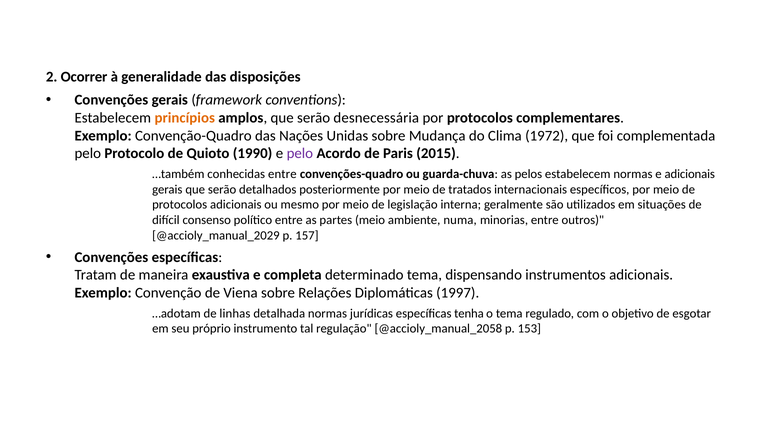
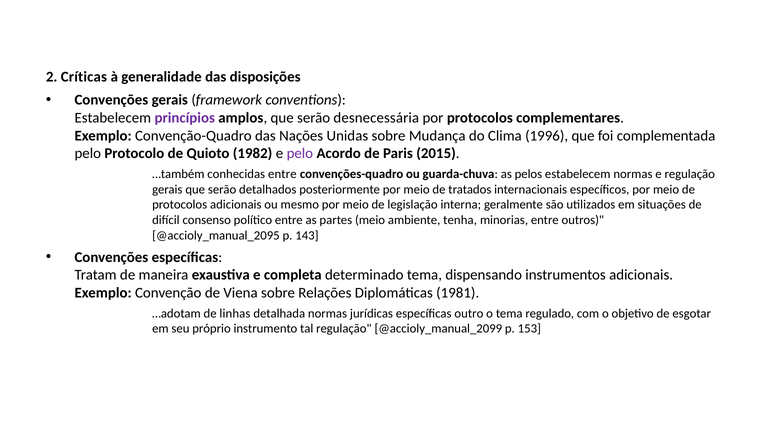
Ocorrer: Ocorrer -> Críticas (84, 77)
princípios colour: orange -> purple (185, 118)
1972: 1972 -> 1996 (547, 136)
1990: 1990 -> 1982 (253, 154)
e adicionais: adicionais -> regulação (690, 174)
numa: numa -> tenha (460, 220)
@accioly_manual_2029: @accioly_manual_2029 -> @accioly_manual_2095 (216, 236)
157: 157 -> 143 (307, 236)
1997: 1997 -> 1981 (458, 293)
tenha: tenha -> outro (469, 314)
@accioly_manual_2058: @accioly_manual_2058 -> @accioly_manual_2099 (438, 329)
